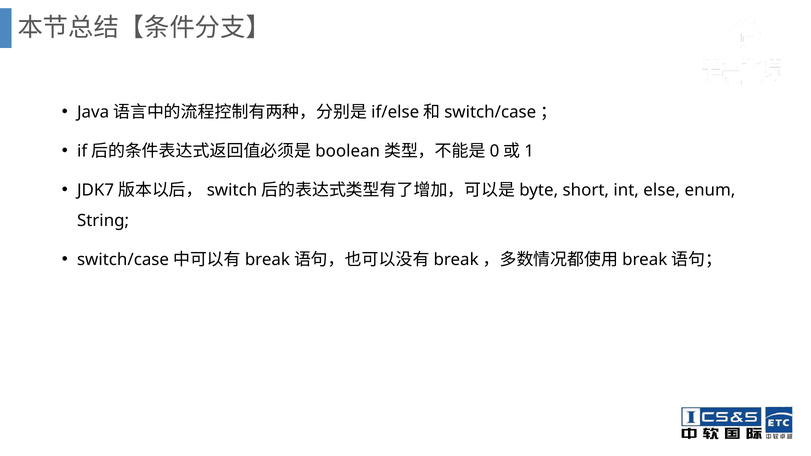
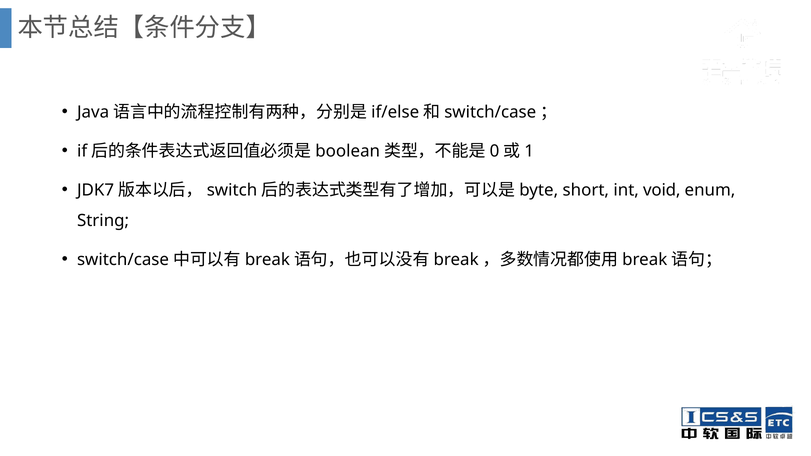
else: else -> void (662, 190)
